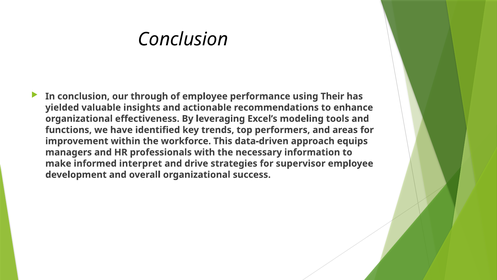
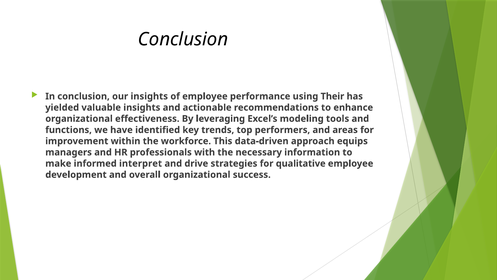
our through: through -> insights (149, 96)
supervisor: supervisor -> qualitative (301, 163)
